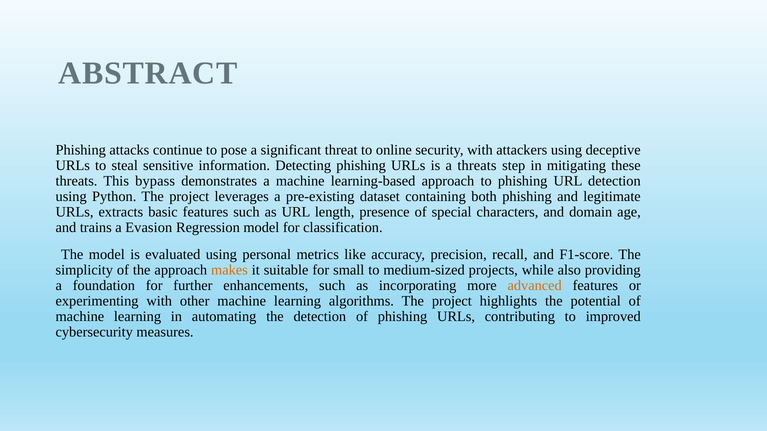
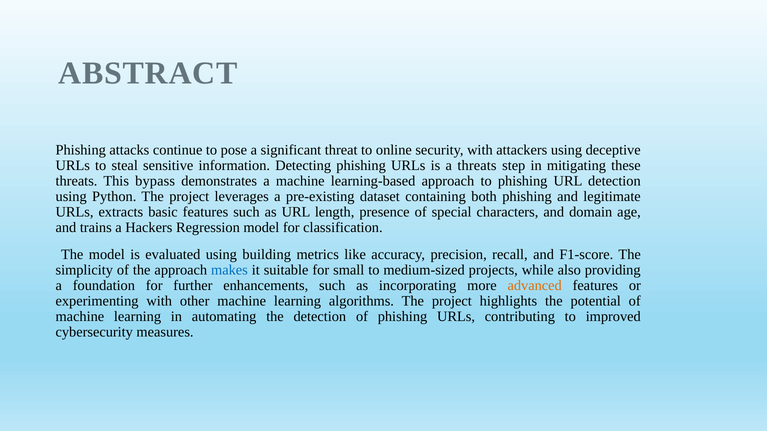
Evasion: Evasion -> Hackers (149, 228)
personal: personal -> building (267, 255)
makes colour: orange -> blue (229, 270)
